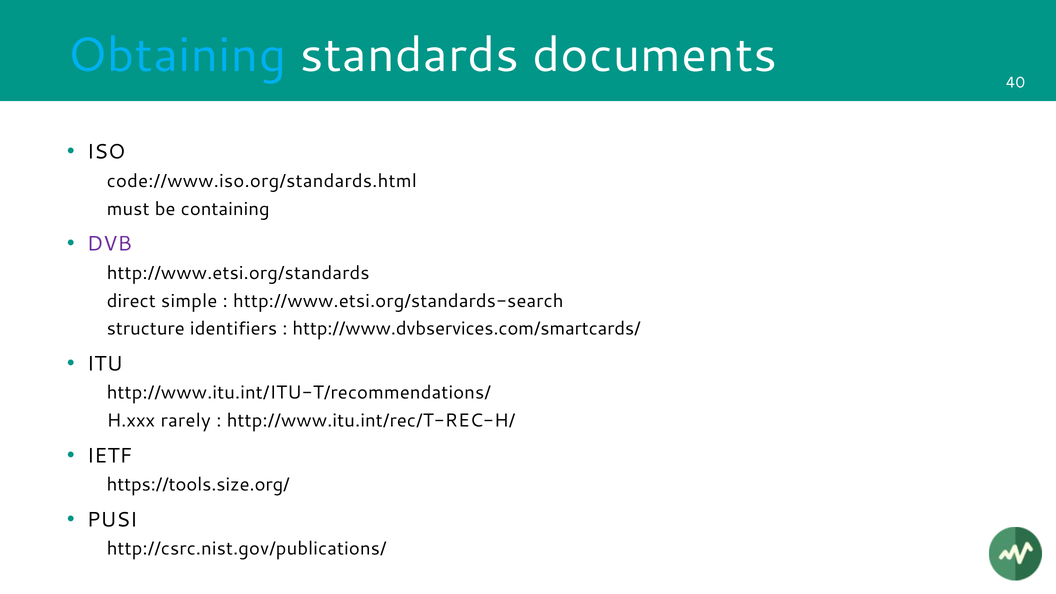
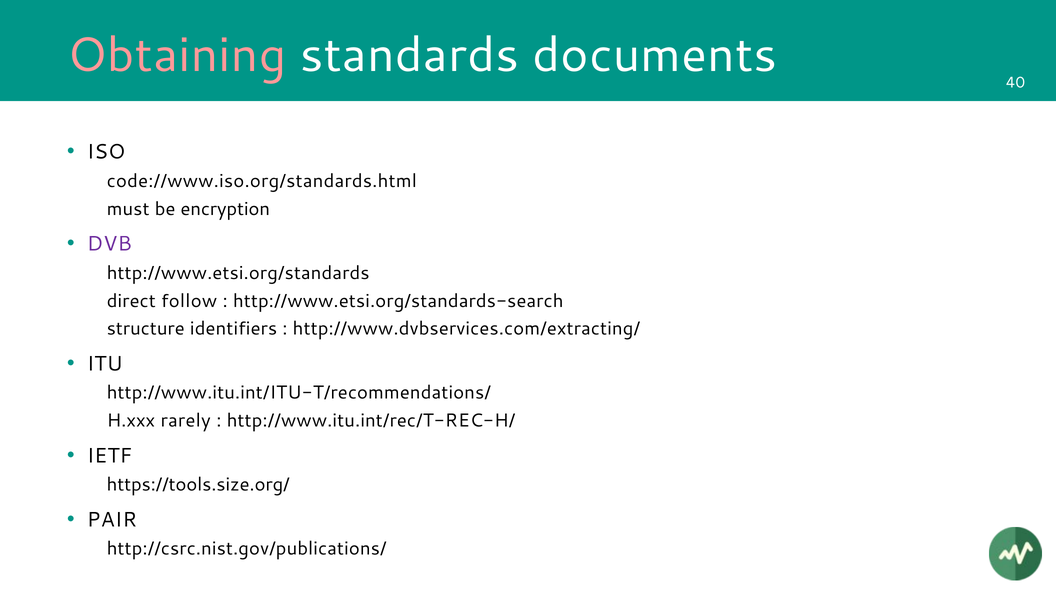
Obtaining colour: light blue -> pink (177, 55)
containing: containing -> encryption (225, 209)
simple: simple -> follow (189, 301)
http://www.dvbservices.com/smartcards/: http://www.dvbservices.com/smartcards/ -> http://www.dvbservices.com/extracting/ (466, 329)
PUSI: PUSI -> PAIR (112, 520)
